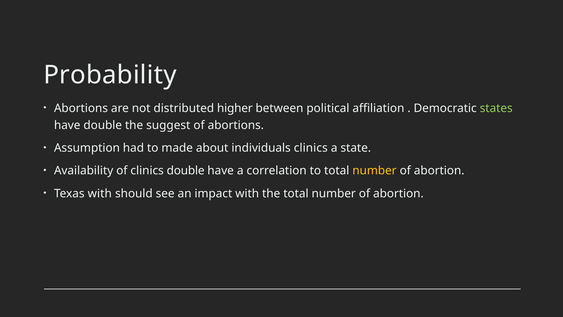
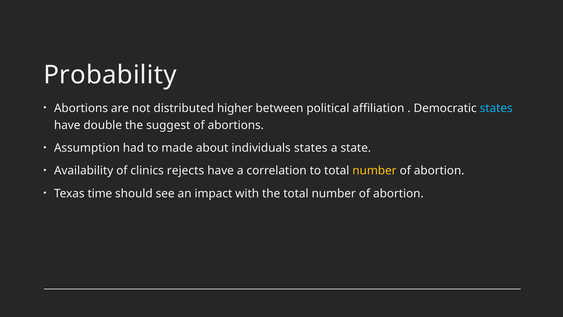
states colour: light green -> light blue (496, 108)
individuals clinics: clinics -> states (311, 148)
clinics double: double -> rejects (186, 171)
Texas with: with -> time (100, 193)
